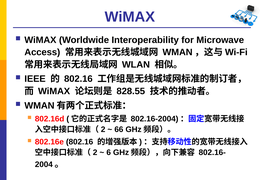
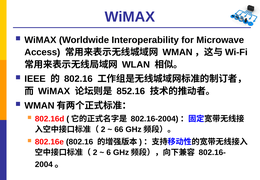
828.55: 828.55 -> 852.16 (131, 91)
